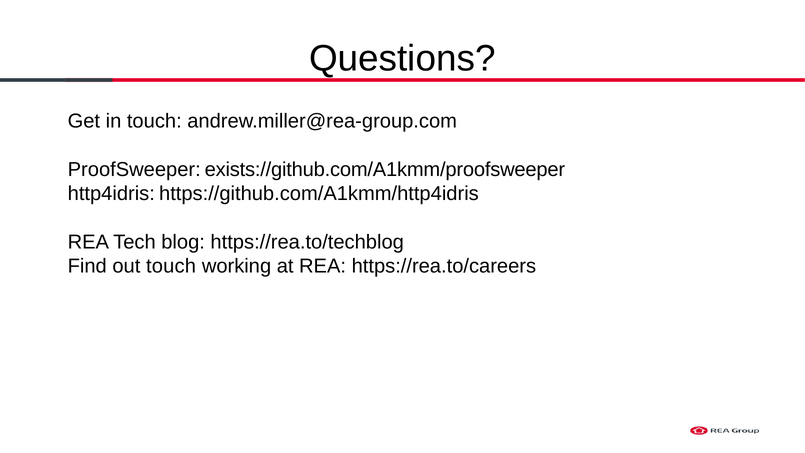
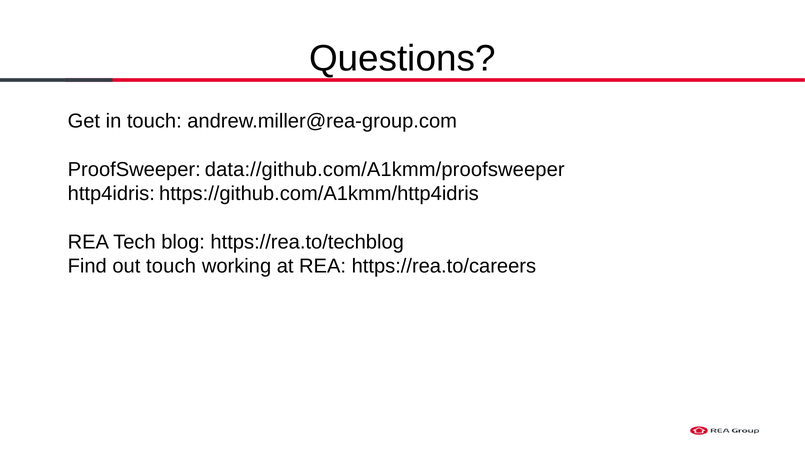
exists://github.com/A1kmm/proofsweeper: exists://github.com/A1kmm/proofsweeper -> data://github.com/A1kmm/proofsweeper (385, 169)
